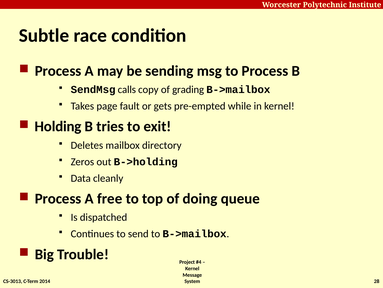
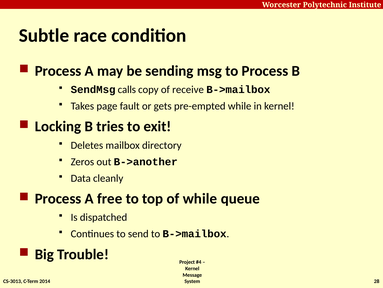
grading: grading -> receive (188, 89)
Holding: Holding -> Locking (58, 126)
B->holding: B->holding -> B->another (146, 161)
of doing: doing -> while (200, 198)
